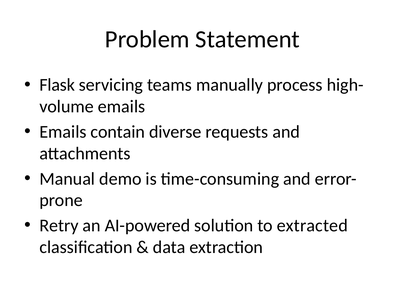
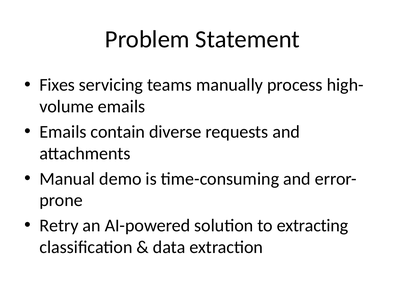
Flask: Flask -> Fixes (57, 85)
extracted: extracted -> extracting (312, 225)
